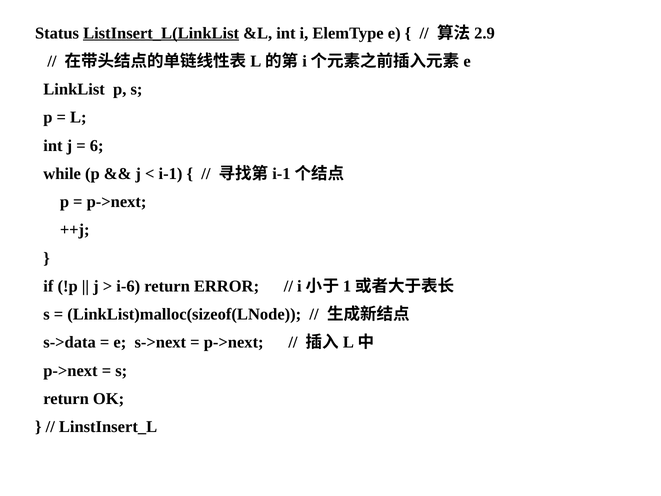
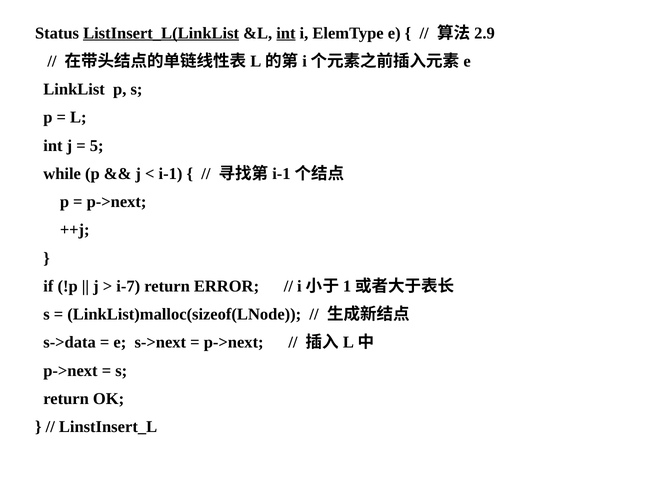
int underline: none -> present (286, 33)
6: 6 -> 5 (97, 146)
i-6: i-6 -> i-7 (128, 286)
